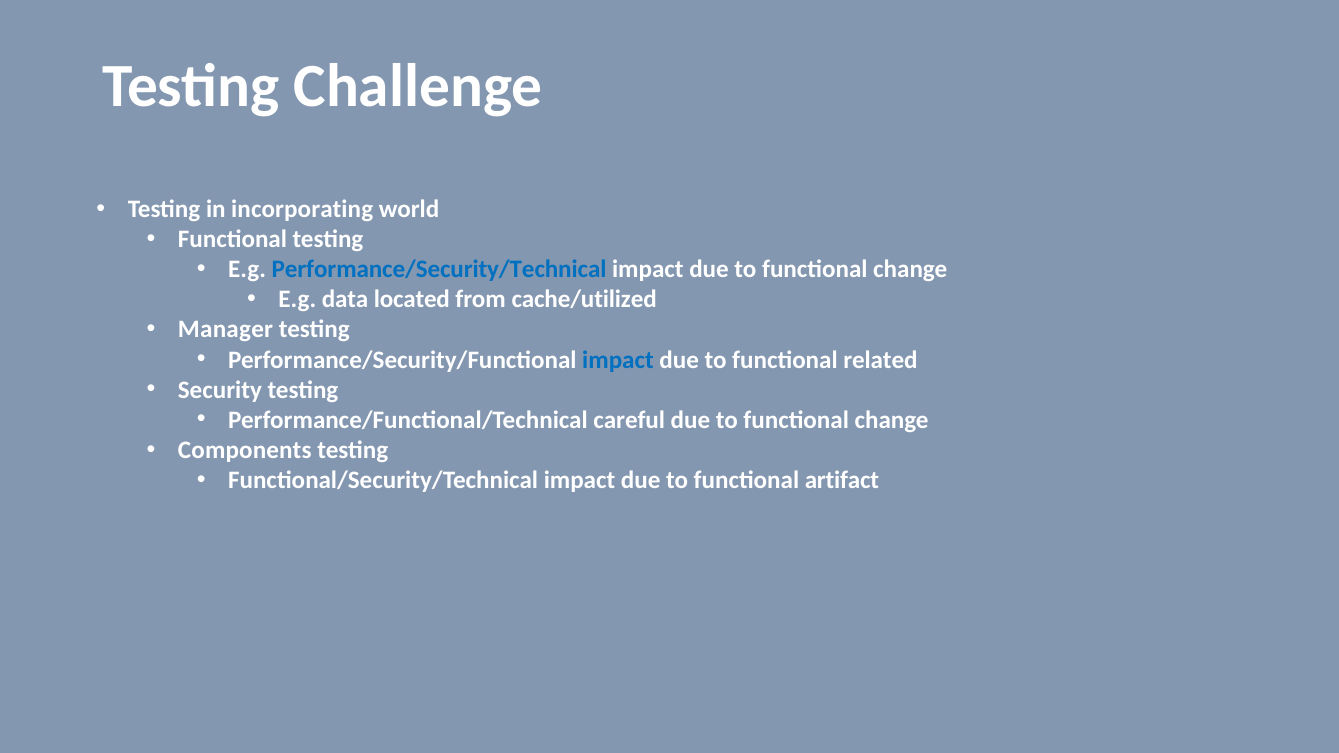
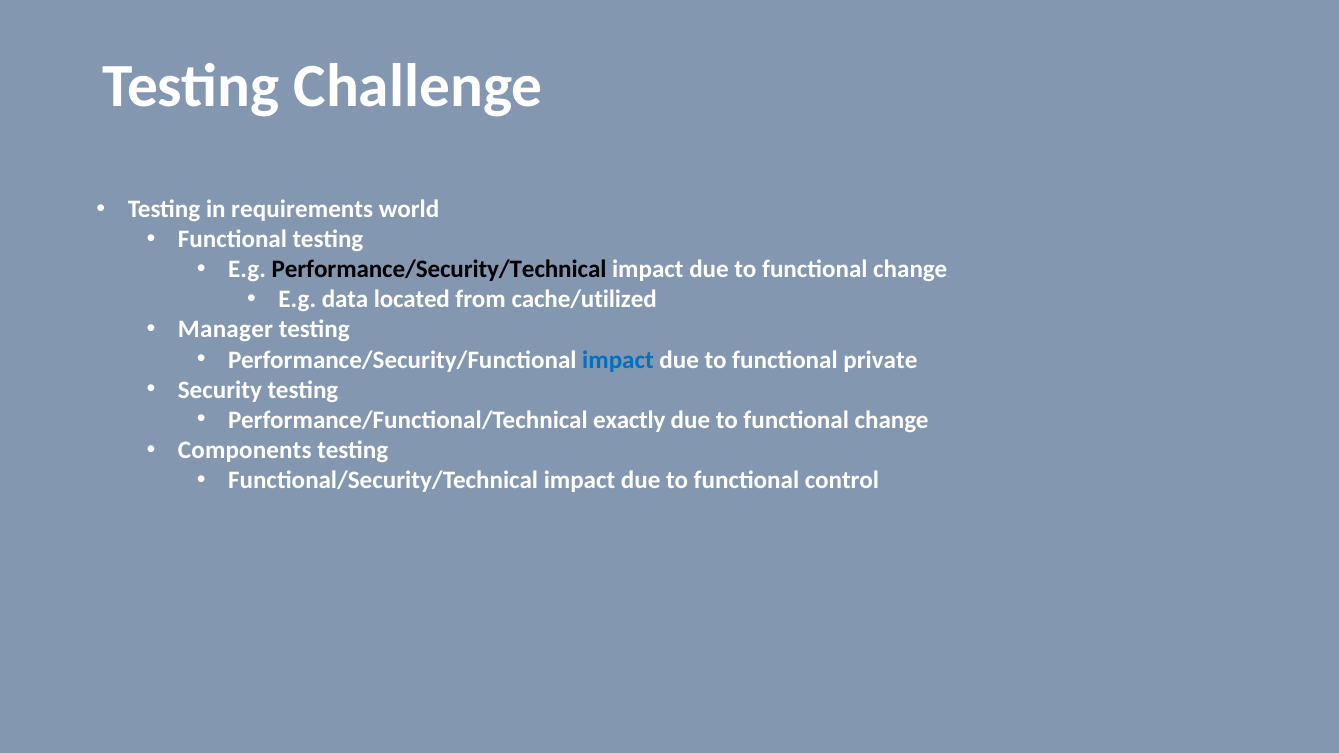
incorporating: incorporating -> requirements (302, 209)
Performance/Security/Technical colour: blue -> black (439, 269)
related: related -> private (880, 360)
careful: careful -> exactly (629, 420)
artifact: artifact -> control (842, 480)
